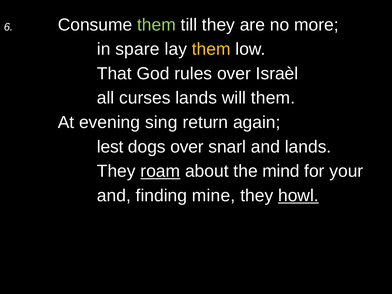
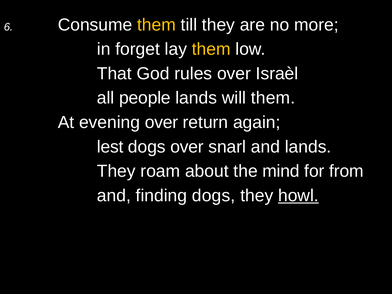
them colour: light green -> yellow (157, 25)
spare: spare -> forget (138, 49)
curses: curses -> people (145, 98)
evening sing: sing -> over (161, 122)
roam underline: present -> none (160, 171)
your: your -> from (346, 171)
finding mine: mine -> dogs (214, 196)
